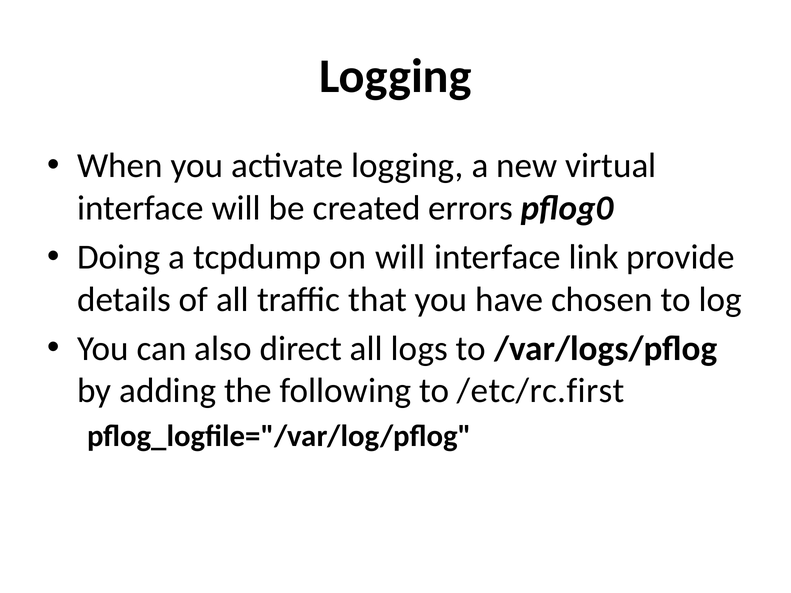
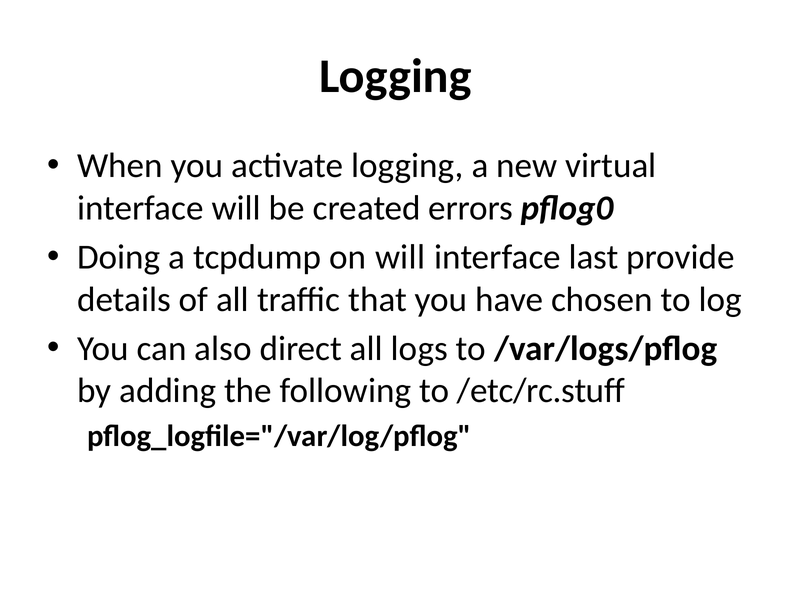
link: link -> last (594, 257)
/etc/rc.first: /etc/rc.first -> /etc/rc.stuff (541, 391)
